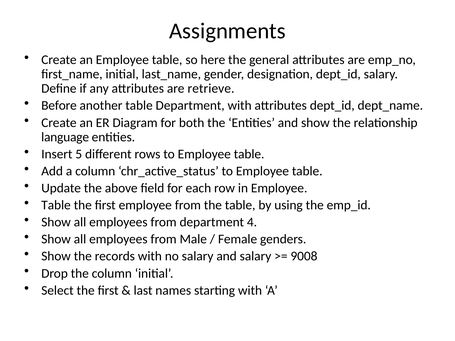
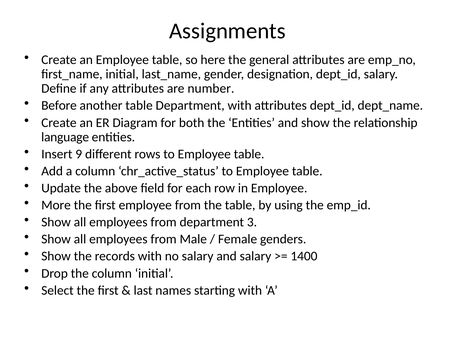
retrieve: retrieve -> number (211, 89)
5: 5 -> 9 (79, 154)
Table: Table -> More (56, 205)
4: 4 -> 3 (252, 222)
9008: 9008 -> 1400 (304, 256)
